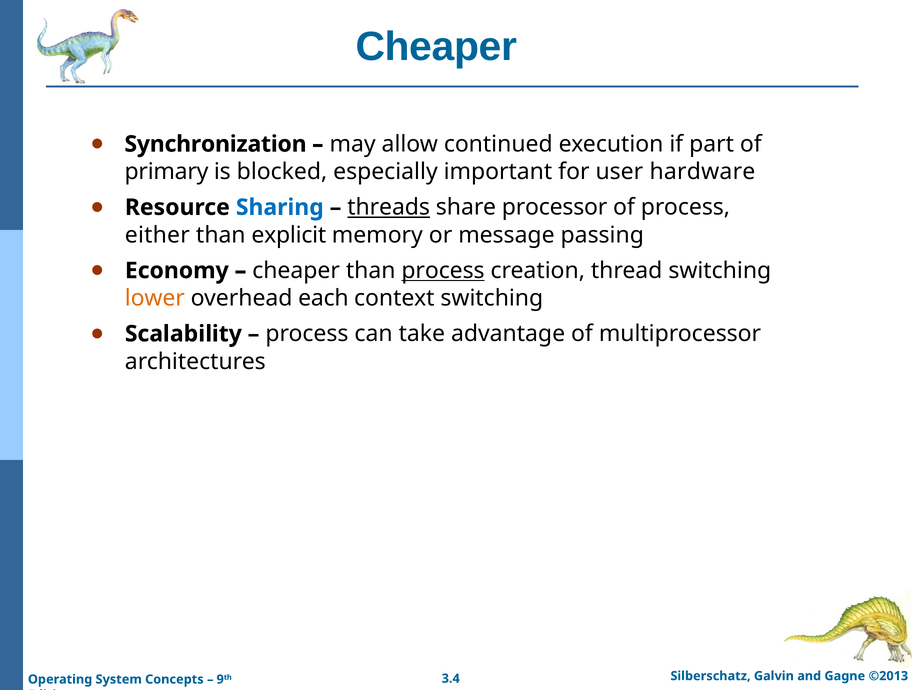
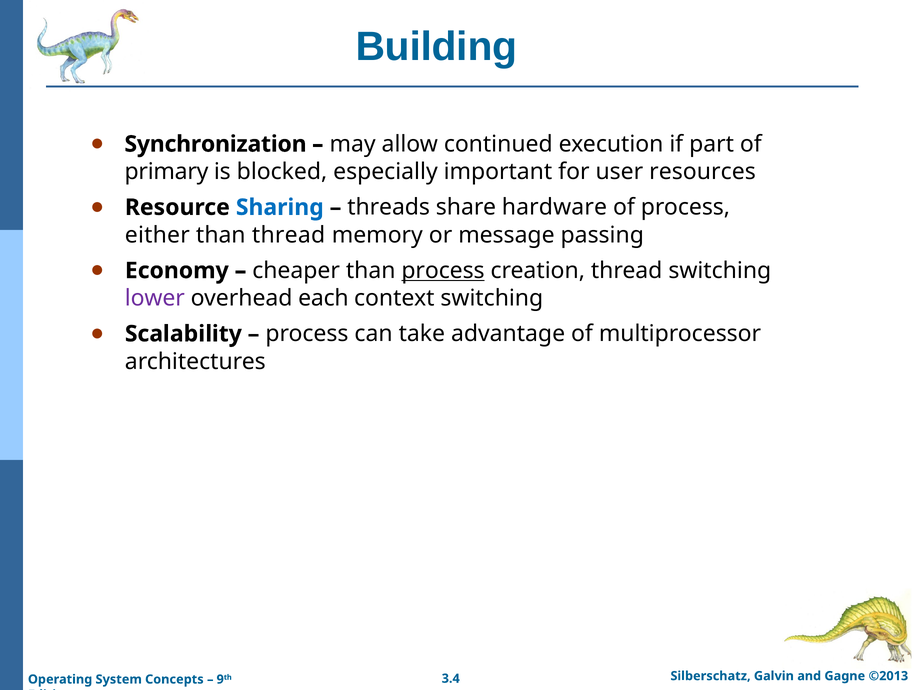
Cheaper: Cheaper -> Building (436, 47)
hardware: hardware -> resources (703, 172)
threads underline: present -> none (389, 207)
processor: processor -> hardware (554, 207)
than explicit: explicit -> thread (289, 235)
lower colour: orange -> purple (155, 298)
